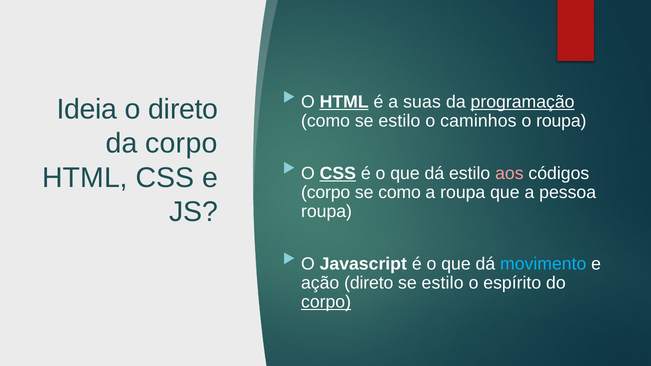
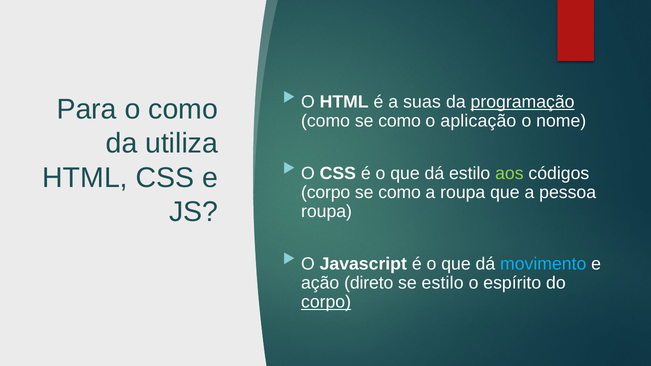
HTML underline: present -> none (344, 102)
Ideia: Ideia -> Para (87, 109)
o direto: direto -> como (183, 109)
como se estilo: estilo -> como (400, 121)
caminhos: caminhos -> aplicação (478, 121)
o roupa: roupa -> nome (561, 121)
da corpo: corpo -> utiliza (182, 144)
CSS underline: present -> none (338, 174)
aos colour: pink -> light green (509, 174)
